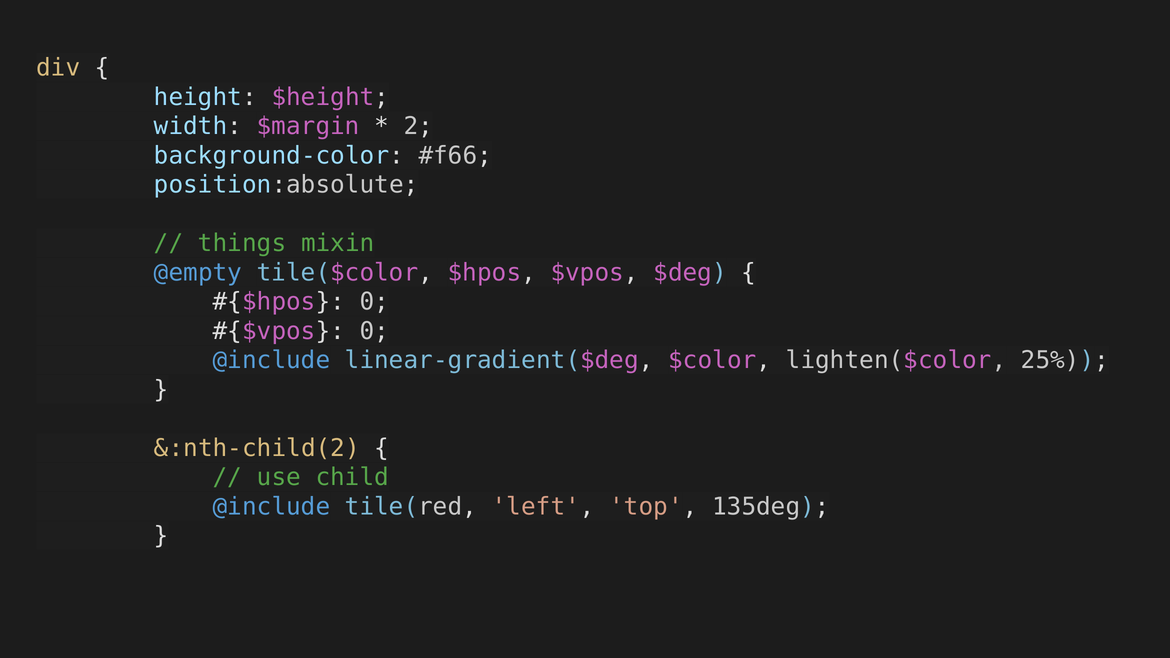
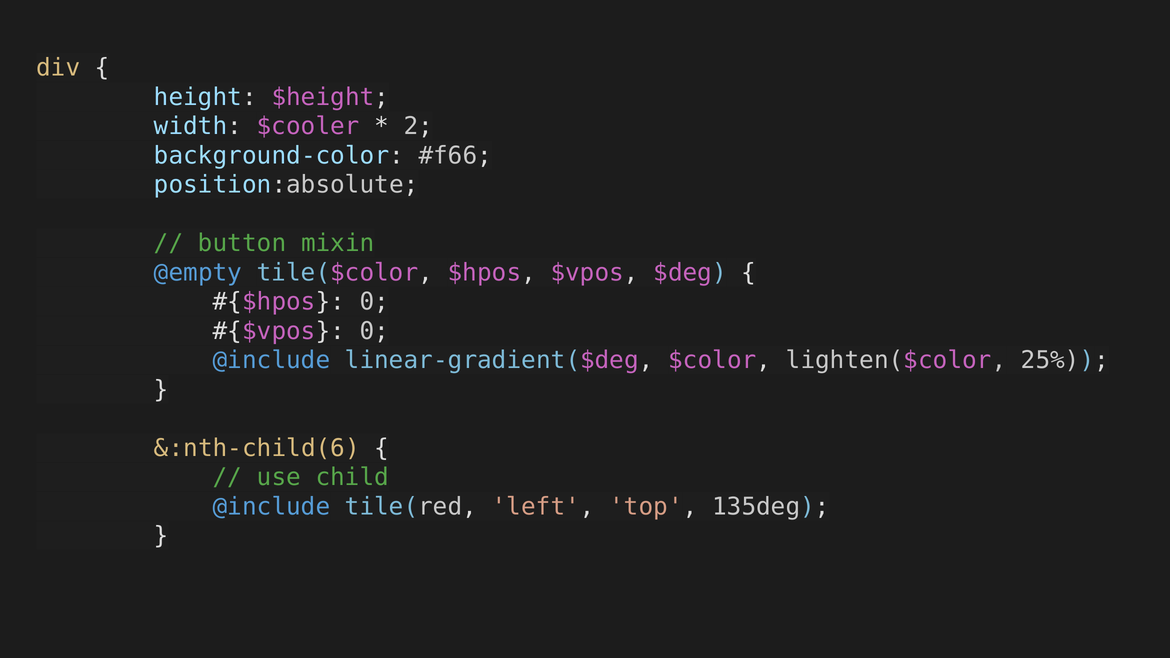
$margin: $margin -> $cooler (308, 126)
things: things -> button (242, 243)
&:nth-child(2: &:nth-child(2 -> &:nth-child(6 (257, 448)
